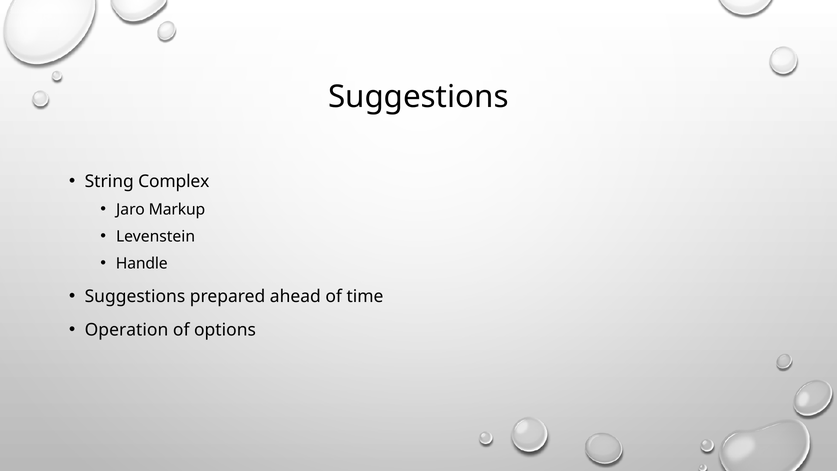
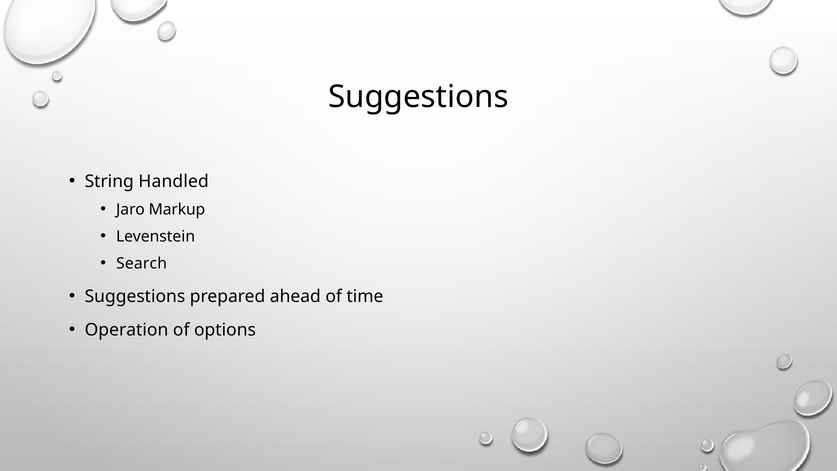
Complex: Complex -> Handled (174, 182)
Handle: Handle -> Search (142, 263)
